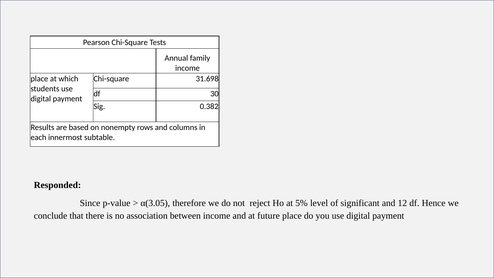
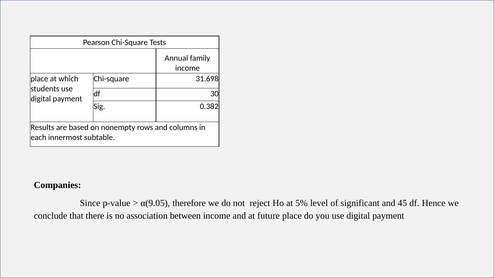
Responded: Responded -> Companies (58, 185)
α(3.05: α(3.05 -> α(9.05 (155, 203)
12: 12 -> 45 (402, 203)
